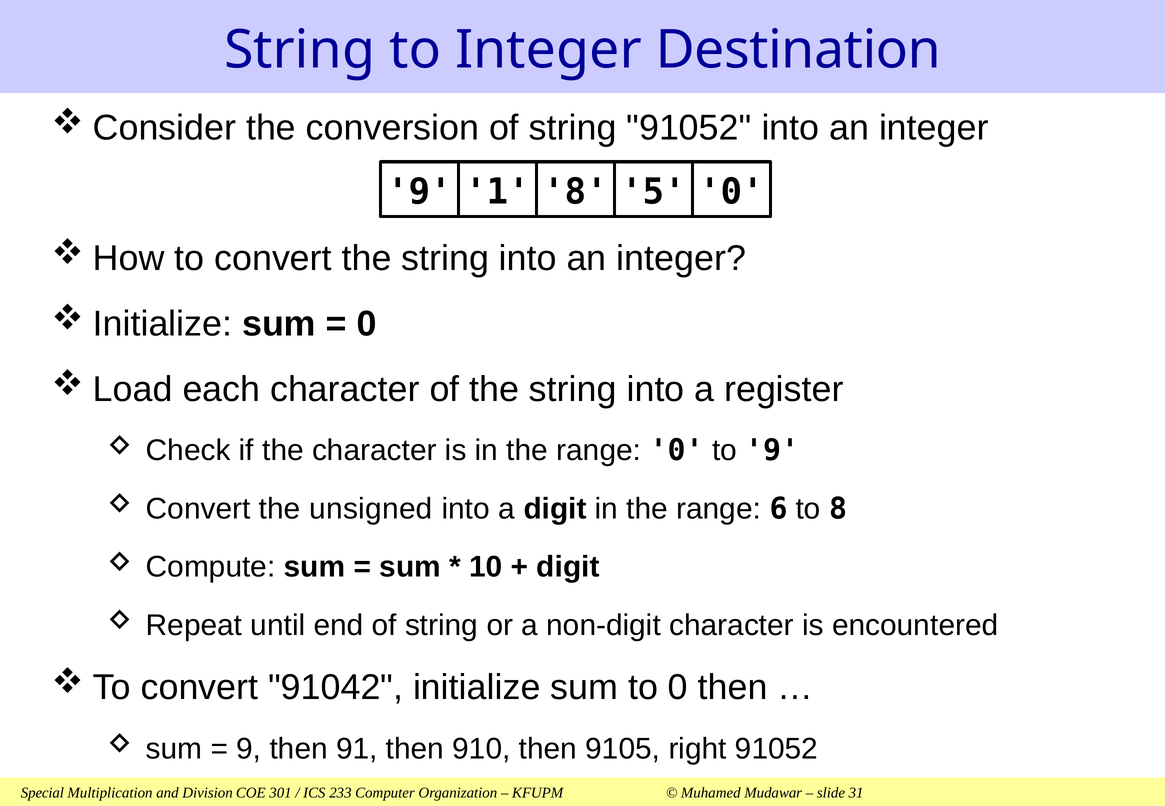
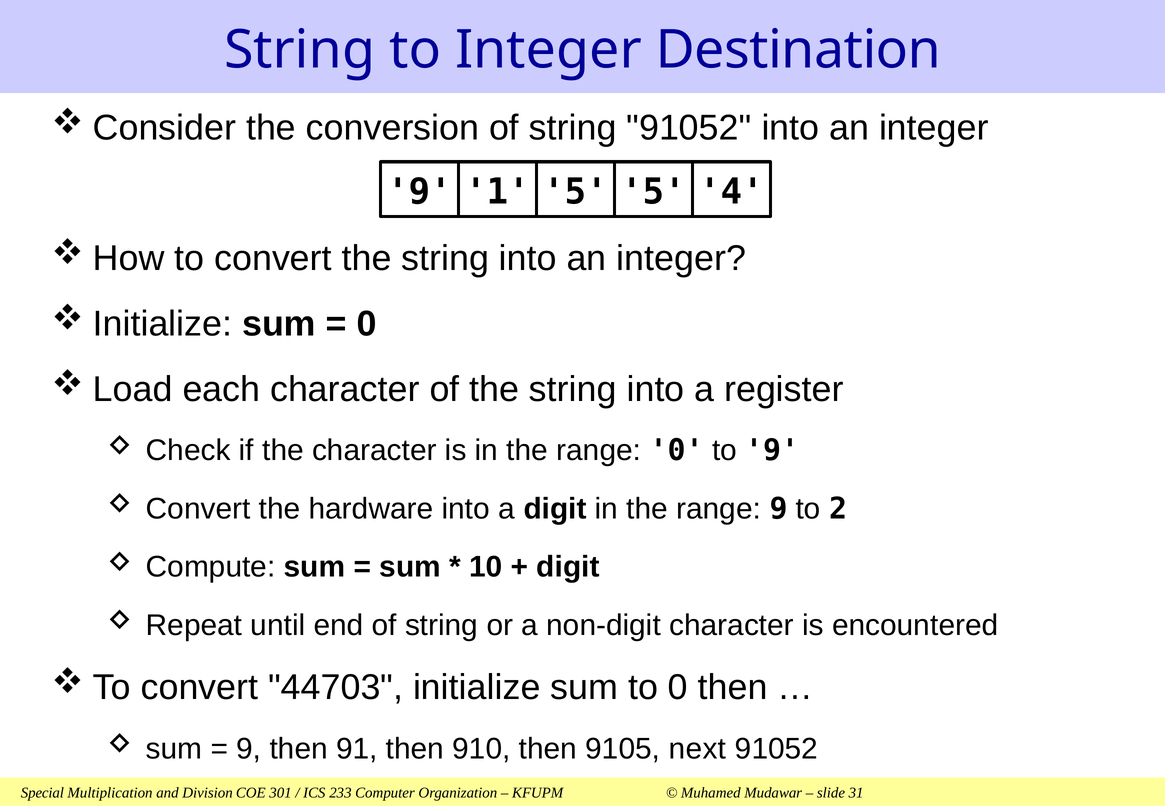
1 8: 8 -> 5 (576, 192)
5 0: 0 -> 4 (731, 192)
unsigned: unsigned -> hardware (371, 509)
range 6: 6 -> 9 (779, 509)
to 8: 8 -> 2 (838, 509)
91042: 91042 -> 44703 (336, 688)
right: right -> next (697, 749)
